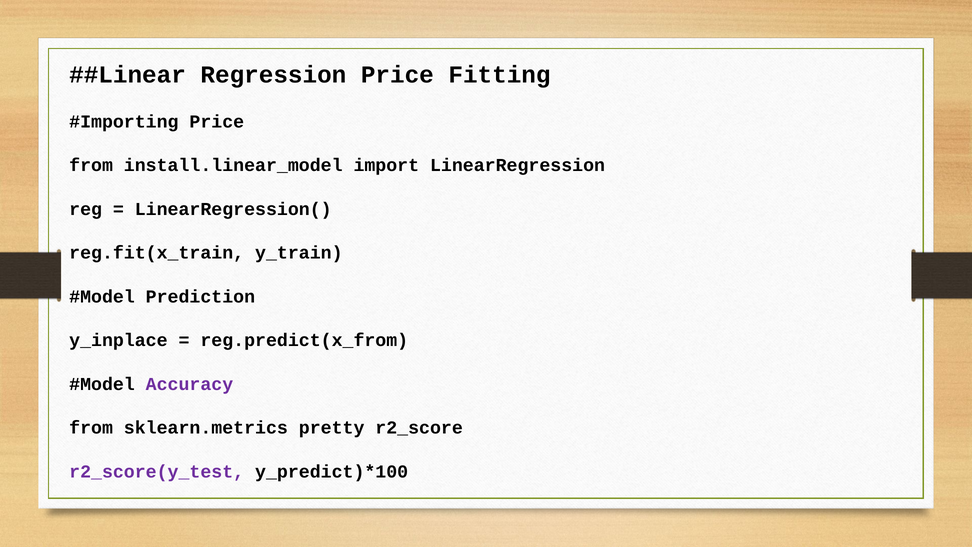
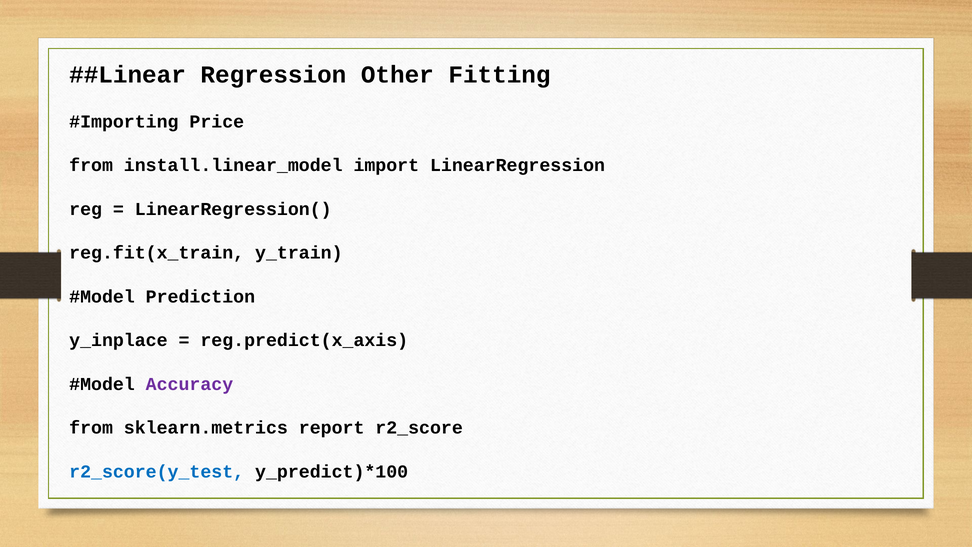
Regression Price: Price -> Other (397, 75)
reg.predict(x_from: reg.predict(x_from -> reg.predict(x_axis (304, 340)
pretty: pretty -> report (332, 428)
r2_score(y_test colour: purple -> blue (157, 471)
